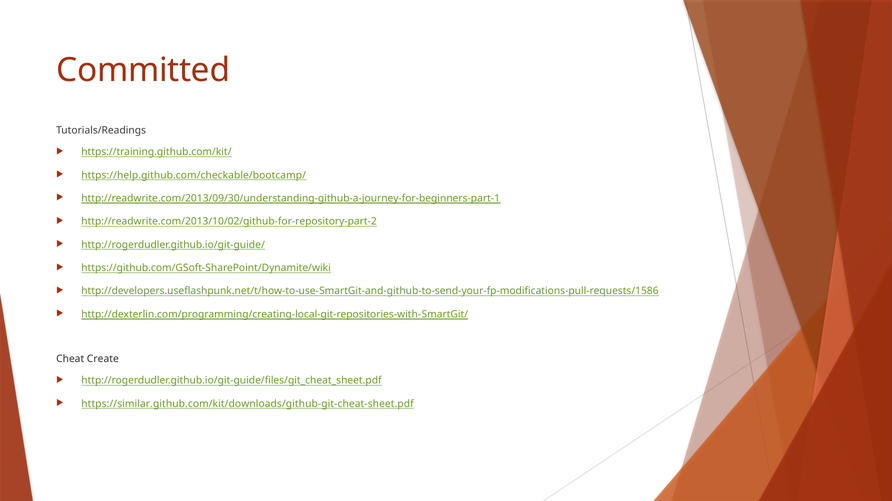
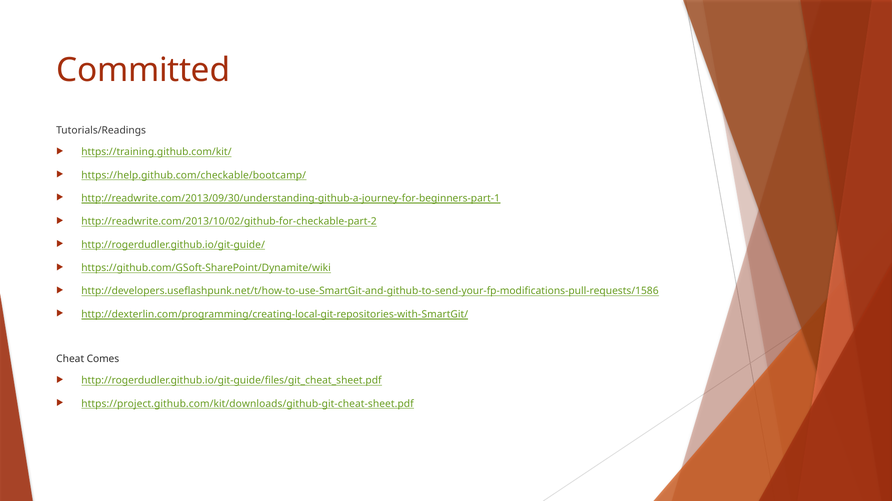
http://readwrite.com/2013/10/02/github-for-repository-part-2: http://readwrite.com/2013/10/02/github-for-repository-part-2 -> http://readwrite.com/2013/10/02/github-for-checkable-part-2 (229, 222)
Create: Create -> Comes (103, 360)
https://similar.github.com/kit/downloads/github-git-cheat-sheet.pdf: https://similar.github.com/kit/downloads/github-git-cheat-sheet.pdf -> https://project.github.com/kit/downloads/github-git-cheat-sheet.pdf (248, 404)
